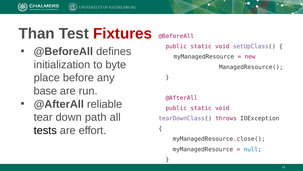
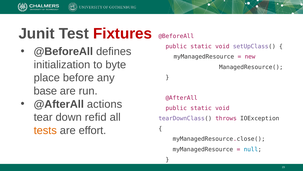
Than: Than -> Junit (37, 33)
reliable: reliable -> actions (105, 104)
path: path -> refid (96, 117)
tests colour: black -> orange (45, 130)
